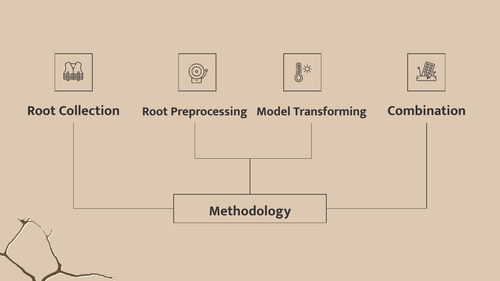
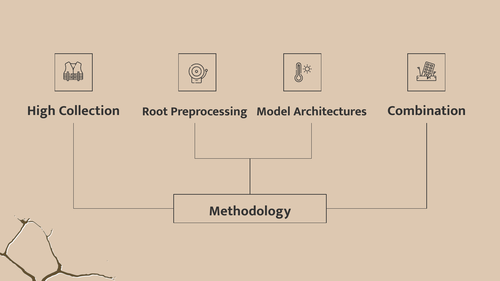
Root: Root -> High (41, 111)
Transforming: Transforming -> Architectures (330, 111)
